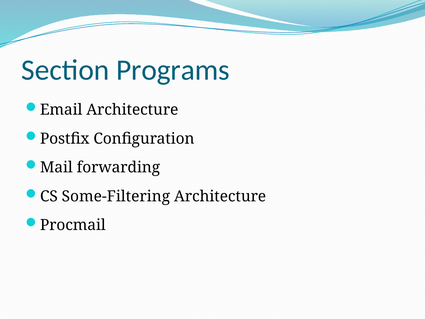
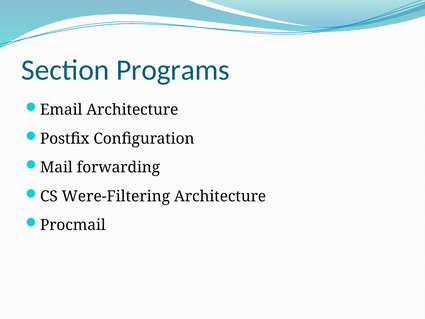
Some-Filtering: Some-Filtering -> Were-Filtering (116, 196)
